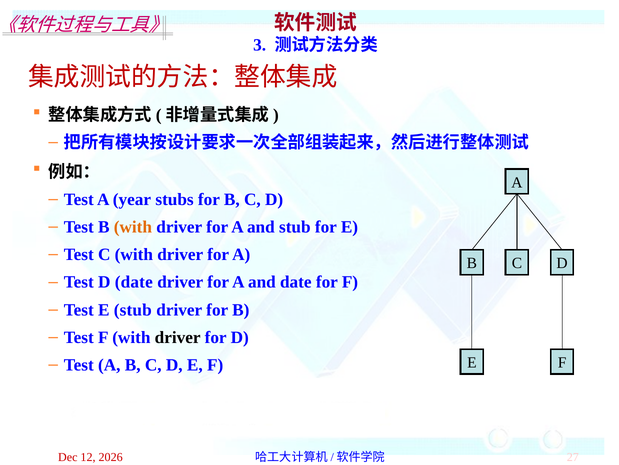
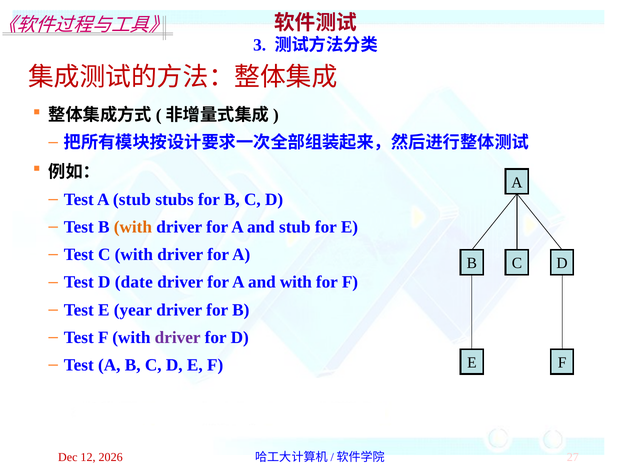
A year: year -> stub (132, 199)
and date: date -> with (296, 282)
E stub: stub -> year (133, 309)
driver colour: black -> purple (178, 337)
